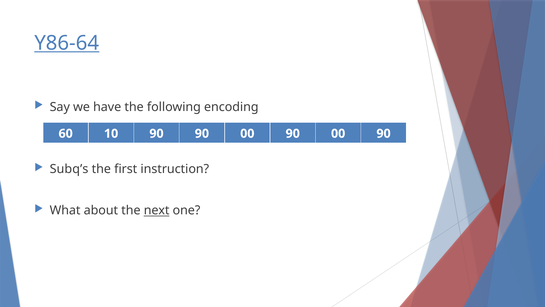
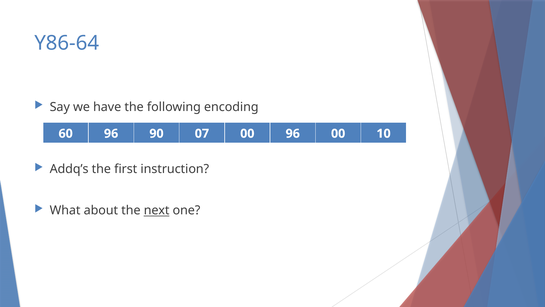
Y86-64 underline: present -> none (67, 43)
60 10: 10 -> 96 (111, 133)
90 90: 90 -> 07 (202, 133)
90: 90 -> 96 (293, 133)
90: 90 -> 10 (384, 133)
Subq’s: Subq’s -> Addq’s (69, 169)
